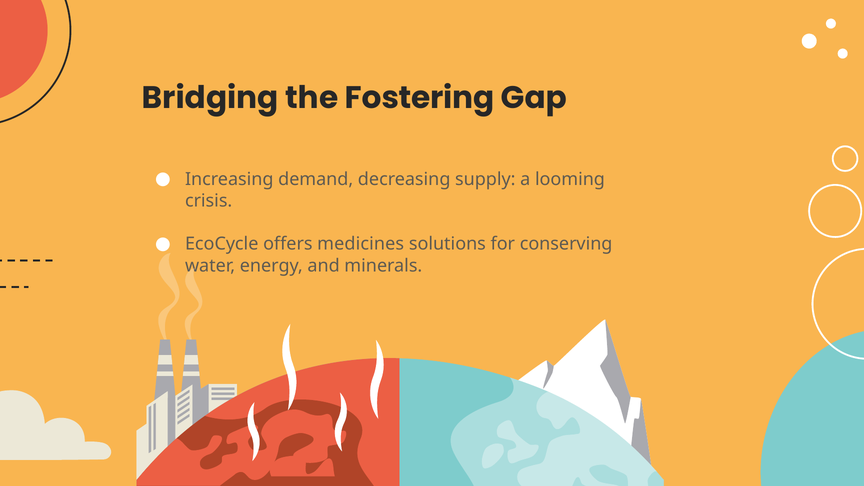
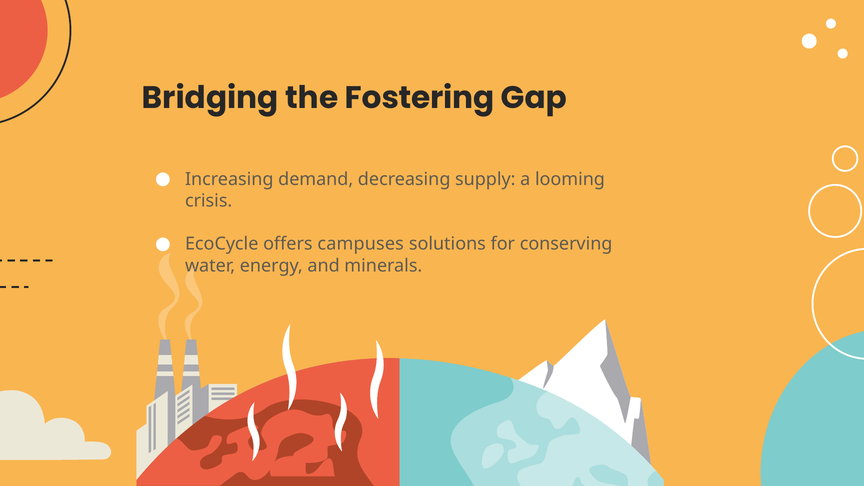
medicines: medicines -> campuses (361, 244)
